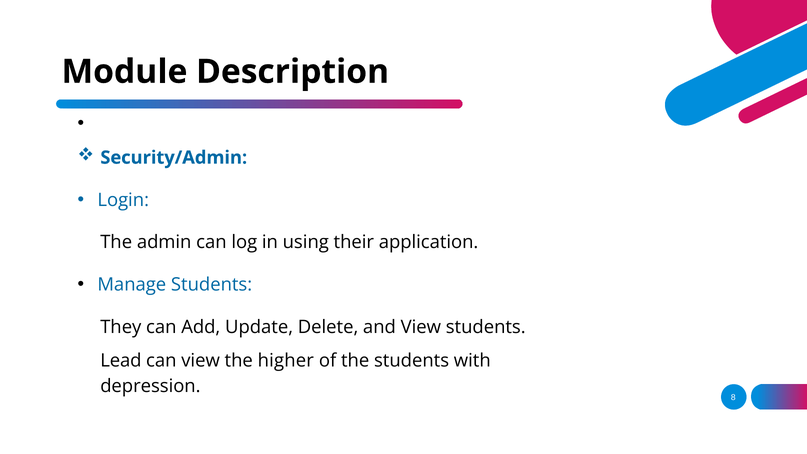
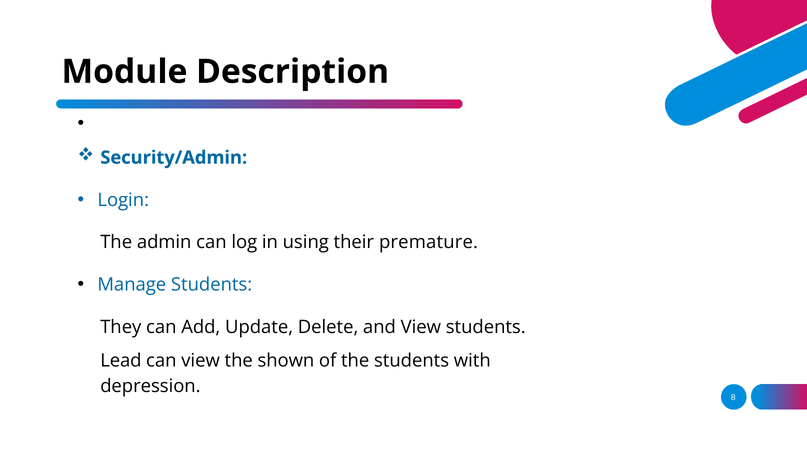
application: application -> premature (428, 242)
higher: higher -> shown (286, 361)
